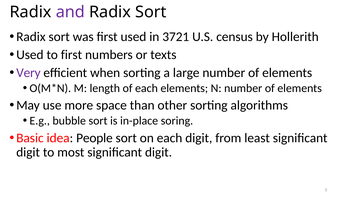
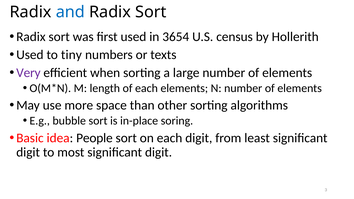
and colour: purple -> blue (70, 12)
3721: 3721 -> 3654 (176, 37)
to first: first -> tiny (71, 55)
